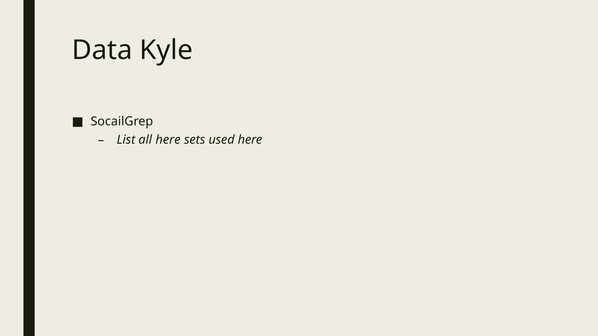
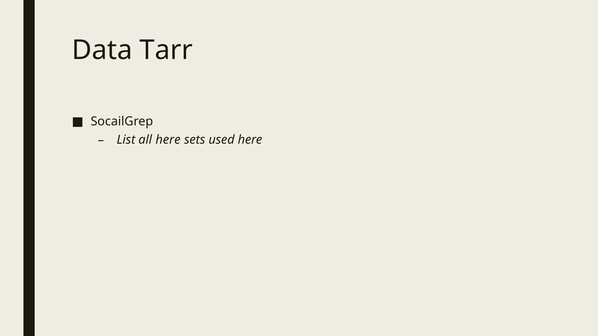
Kyle: Kyle -> Tarr (166, 50)
